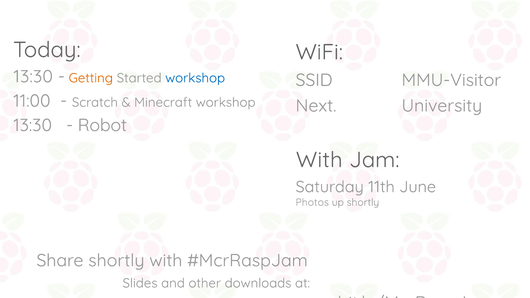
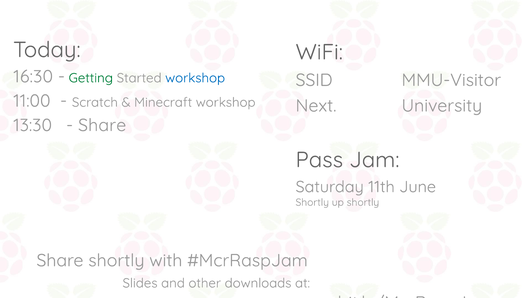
13:30: 13:30 -> 16:30 (33, 77)
Getting colour: orange -> green (91, 78)
Robot: Robot -> Share (102, 125)
With: With -> Pass (319, 160)
Photos: Photos -> Shortly (312, 202)
